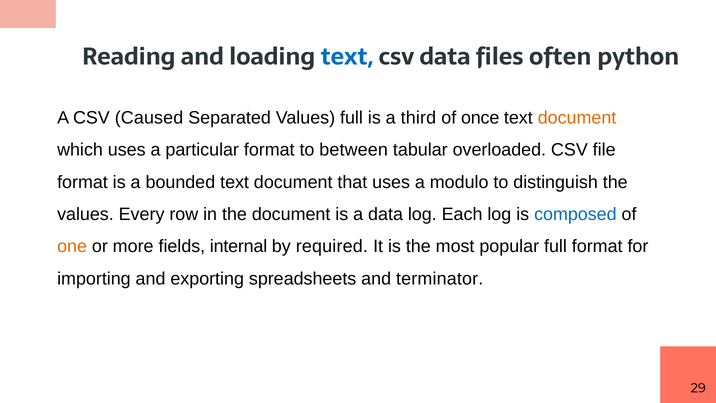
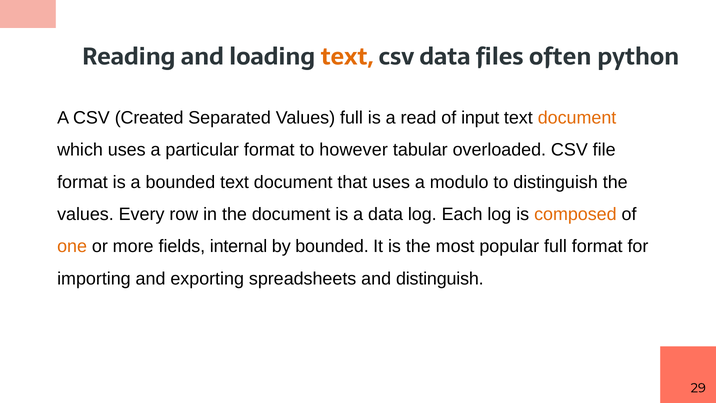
text colour: blue -> orange (347, 57)
Caused: Caused -> Created (149, 118)
third: third -> read (418, 118)
once: once -> input (480, 118)
between: between -> however (354, 150)
composed colour: blue -> orange (575, 214)
by required: required -> bounded (332, 246)
and terminator: terminator -> distinguish (440, 279)
